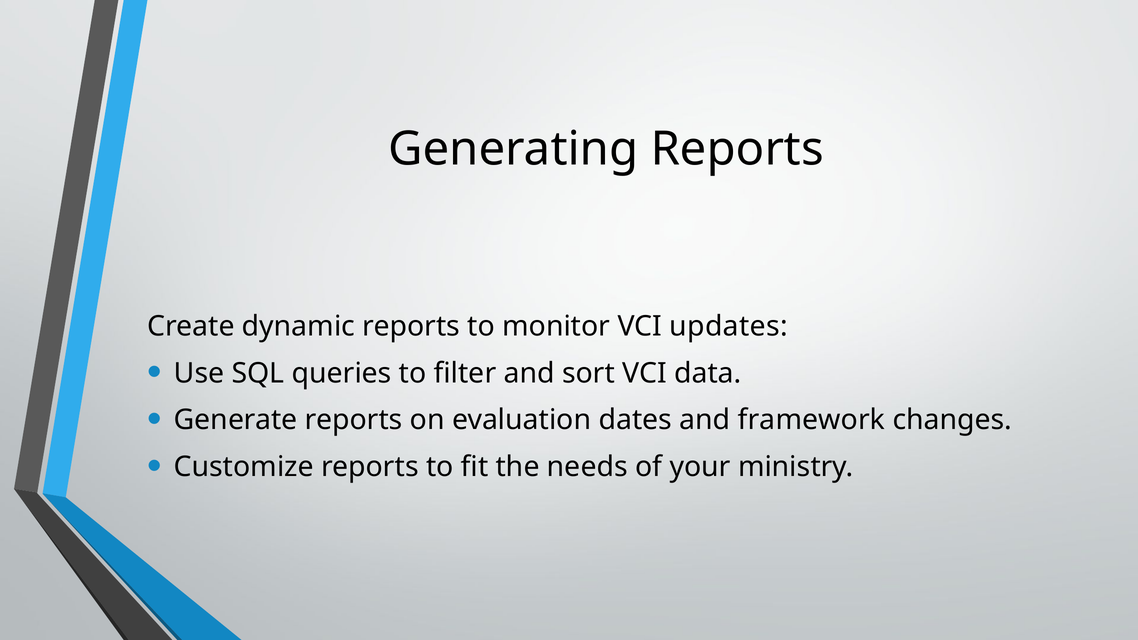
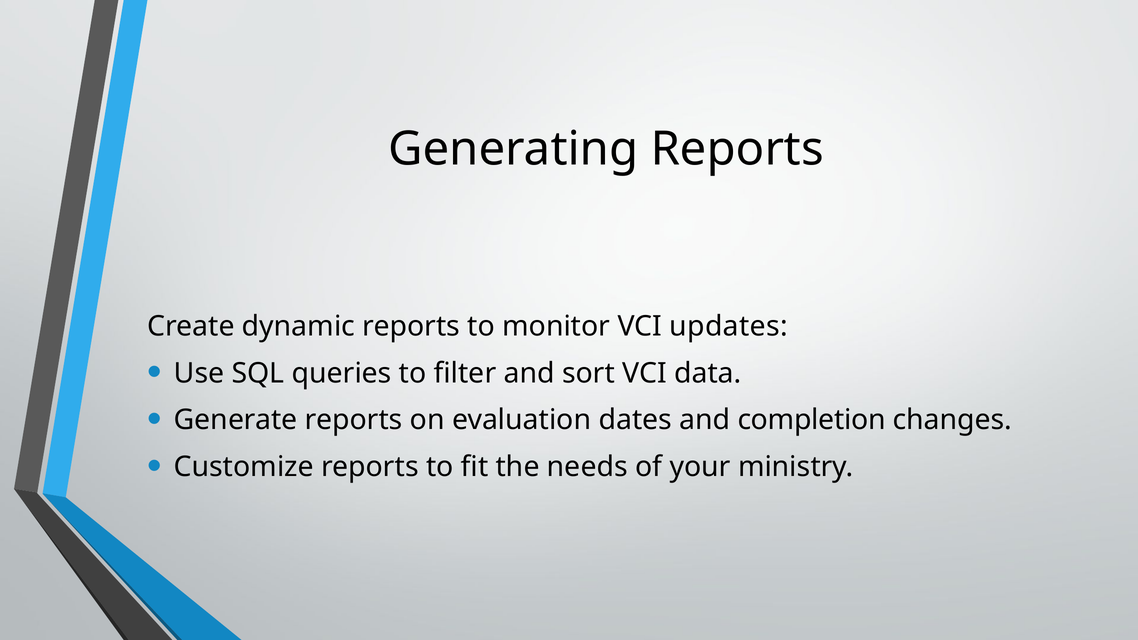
framework: framework -> completion (812, 420)
